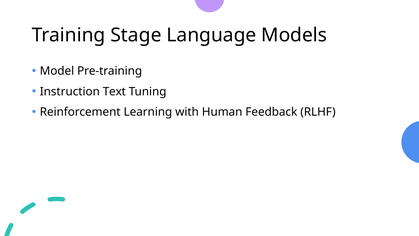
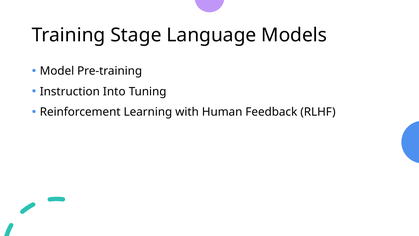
Text: Text -> Into (114, 91)
